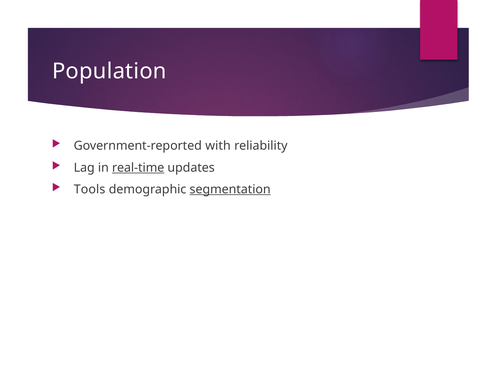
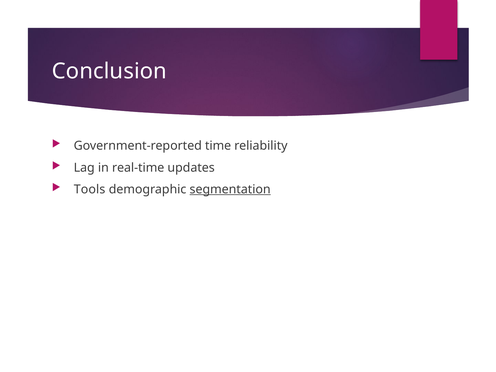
Population: Population -> Conclusion (109, 71)
with: with -> time (218, 146)
real-time underline: present -> none (138, 168)
